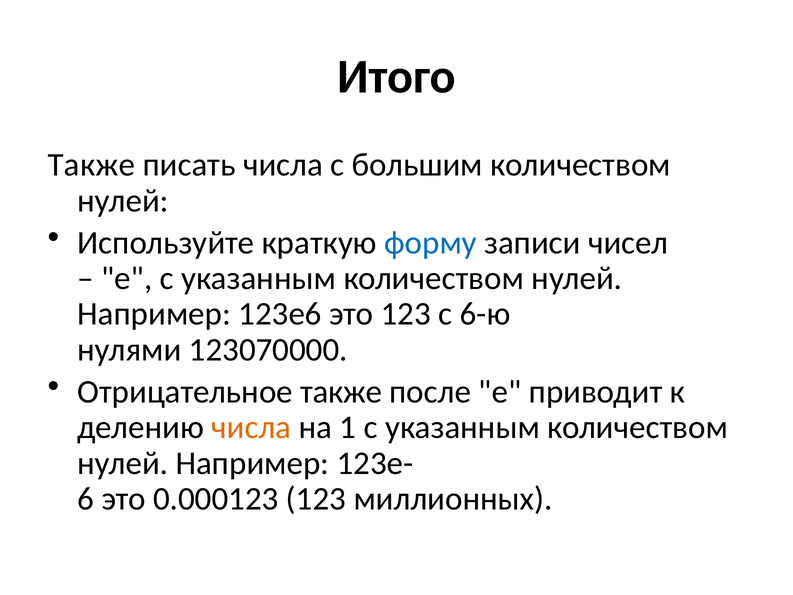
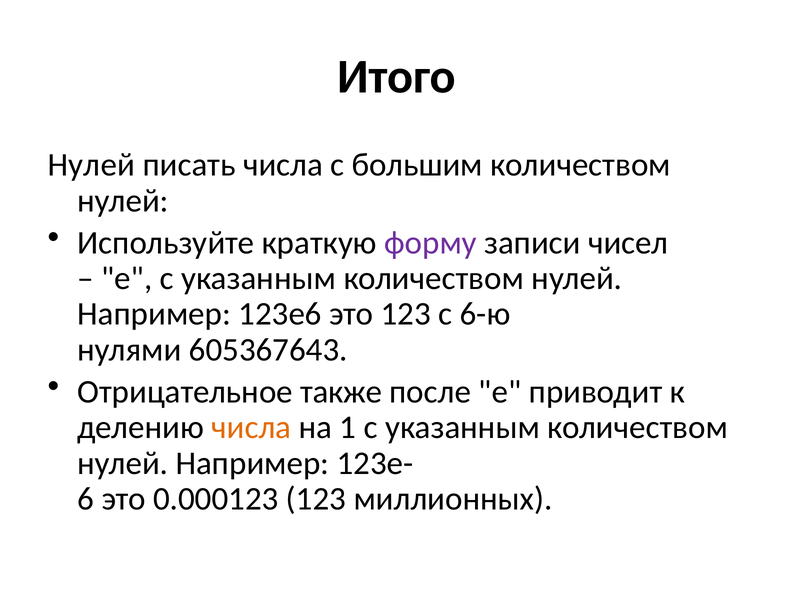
Также: Также -> Нулей (91, 165)
форму colour: blue -> purple (431, 243)
123070000: 123070000 -> 605367643 (268, 350)
